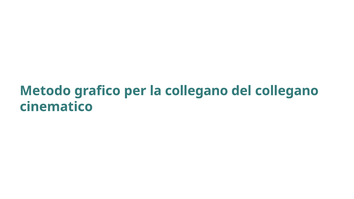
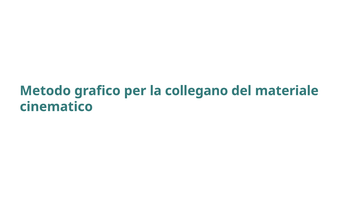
del collegano: collegano -> materiale (287, 91)
